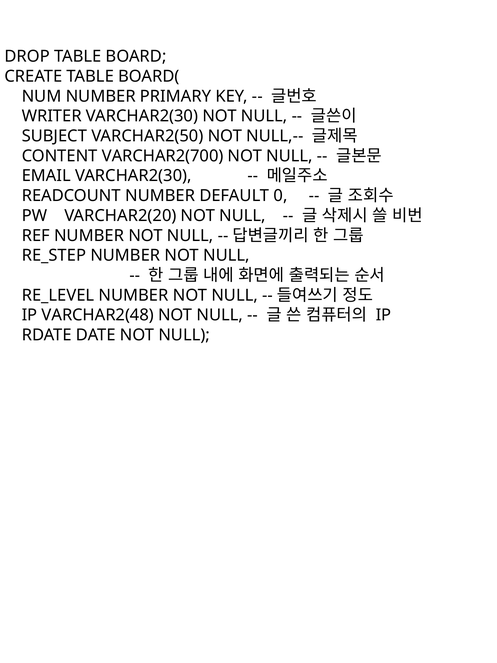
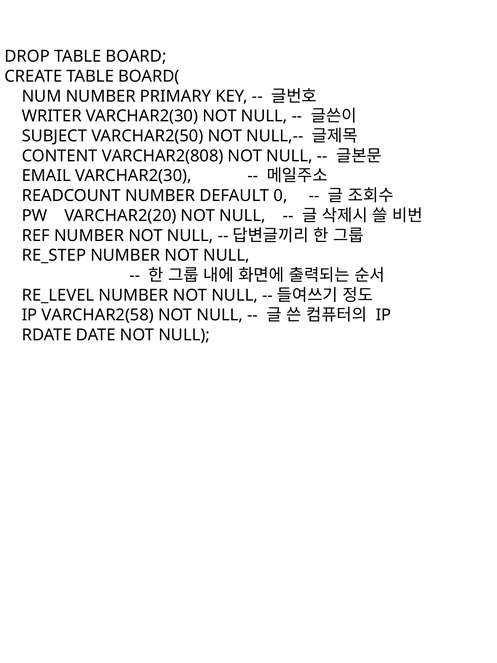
VARCHAR2(700: VARCHAR2(700 -> VARCHAR2(808 (163, 156)
VARCHAR2(48: VARCHAR2(48 -> VARCHAR2(58 (98, 315)
